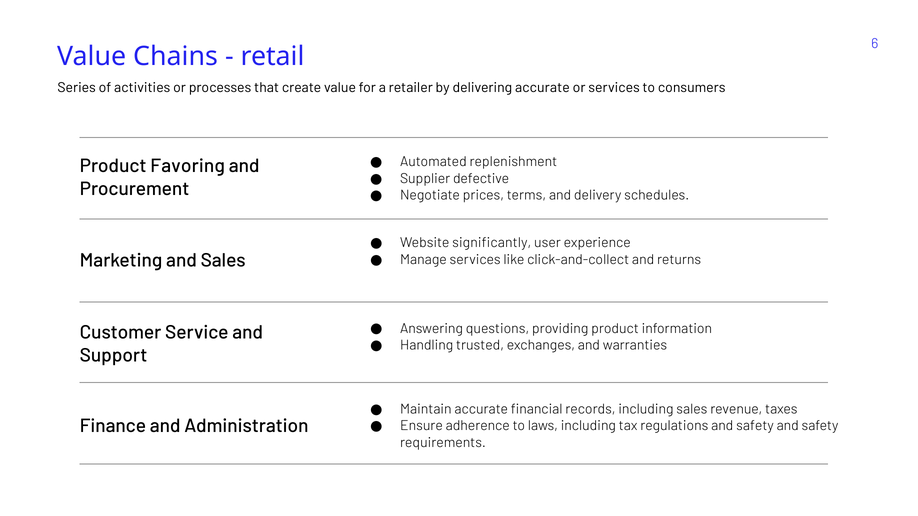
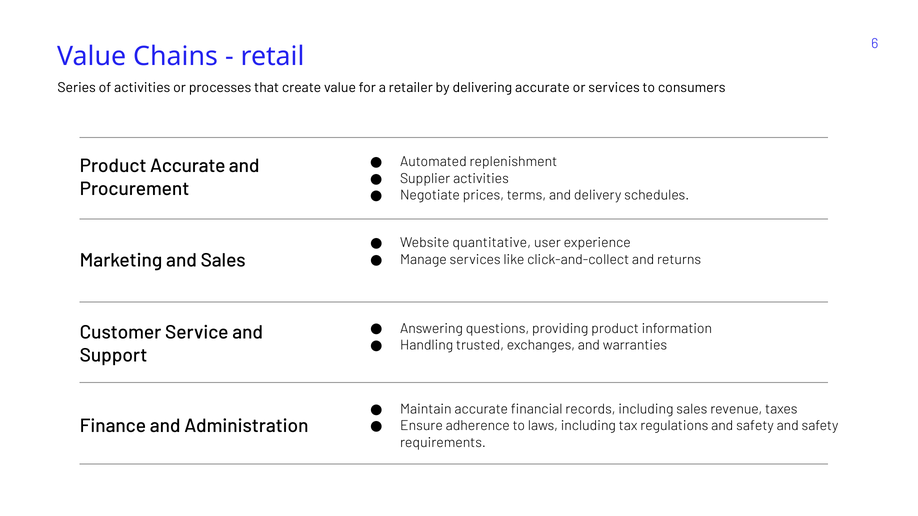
Product Favoring: Favoring -> Accurate (188, 166)
Supplier defective: defective -> activities (481, 179)
significantly: significantly -> quantitative (492, 243)
